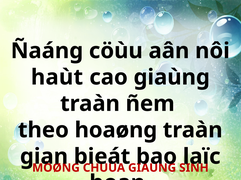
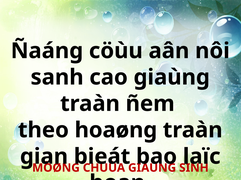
haùt: haùt -> sanh (57, 78)
